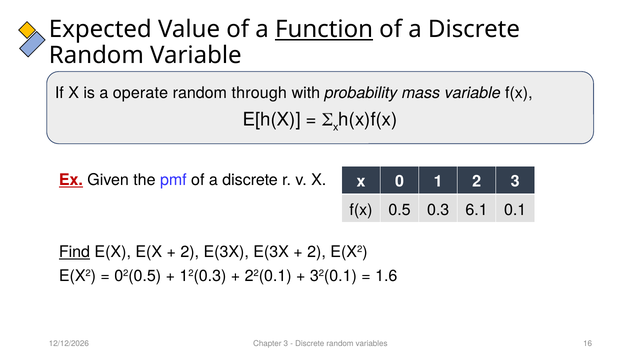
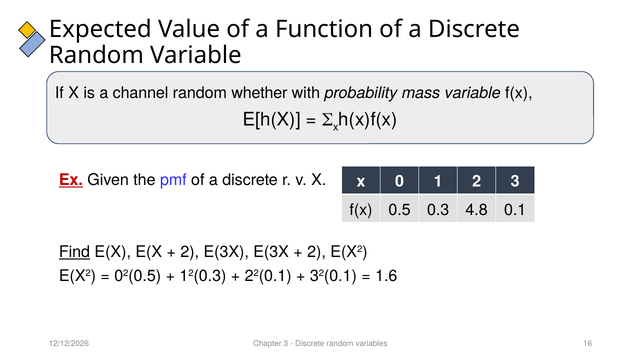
Function underline: present -> none (324, 29)
operate: operate -> channel (141, 93)
through: through -> whether (259, 93)
6.1: 6.1 -> 4.8 (477, 210)
